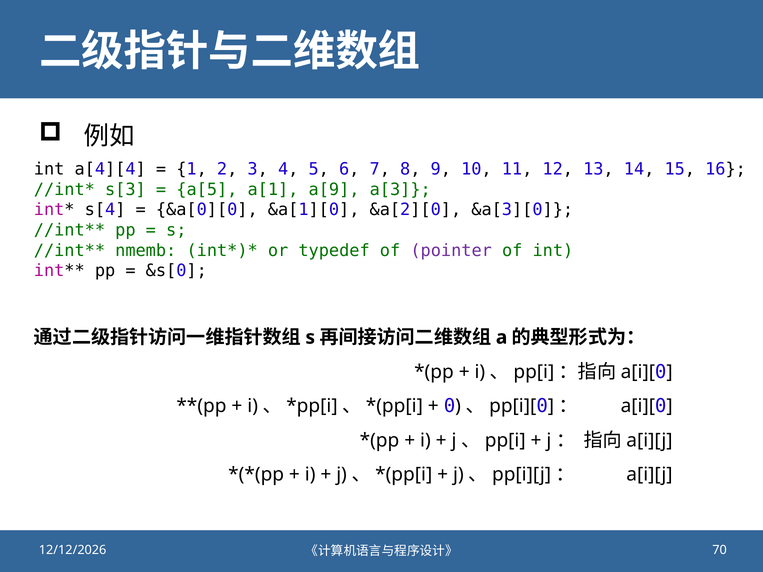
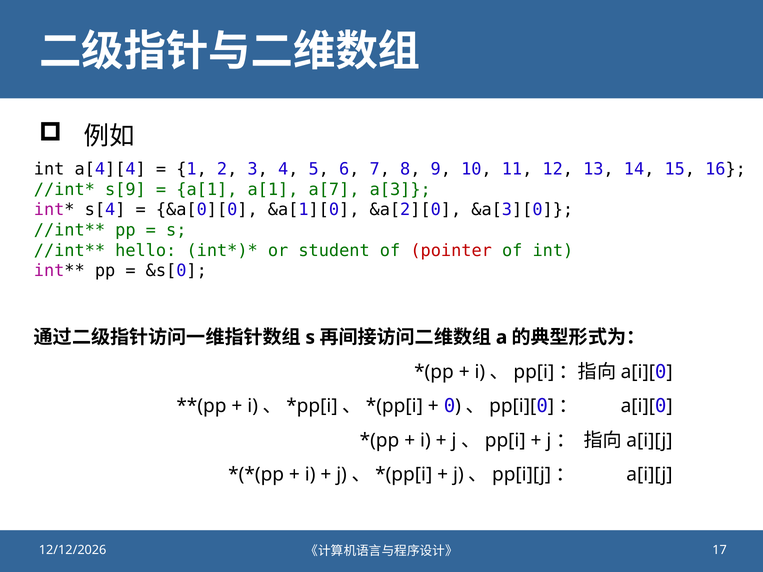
s[3: s[3 -> s[9 (125, 190)
a[5: a[5 -> a[1 (207, 190)
a[9: a[9 -> a[7 (334, 190)
nmemb: nmemb -> hello (146, 251)
typedef: typedef -> student (334, 251)
pointer colour: purple -> red (451, 251)
70: 70 -> 17 (720, 550)
